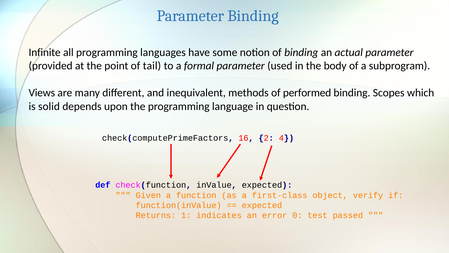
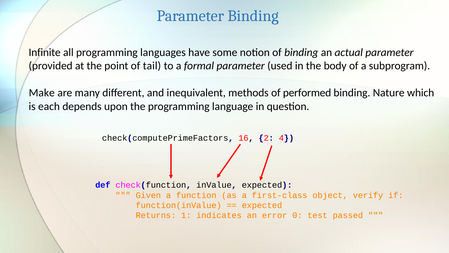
Views: Views -> Make (42, 93)
Scopes: Scopes -> Nature (389, 93)
solid: solid -> each (49, 106)
